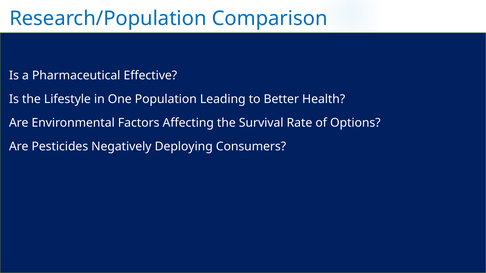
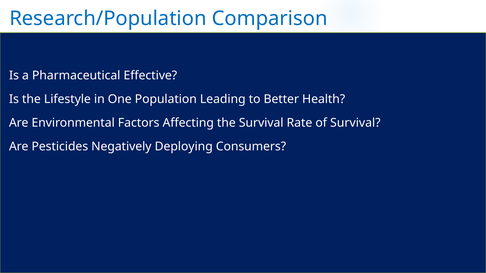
of Options: Options -> Survival (355, 123)
